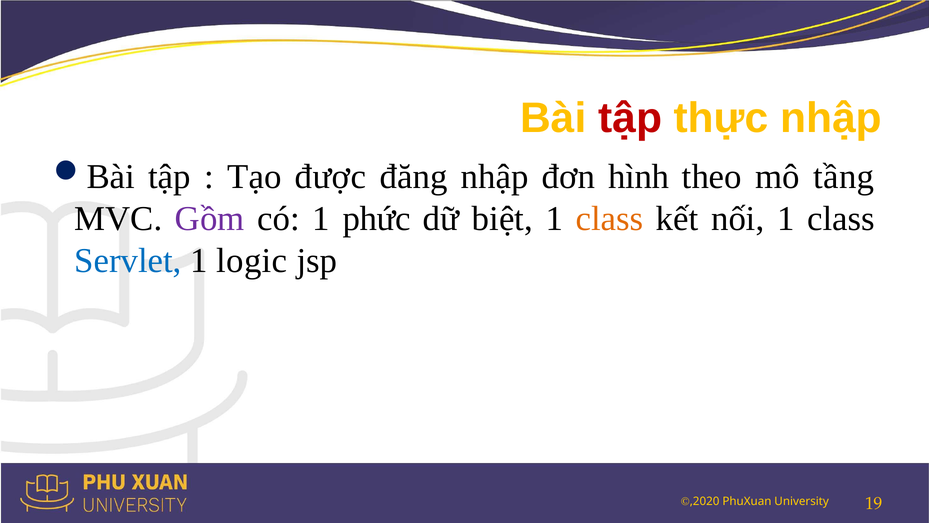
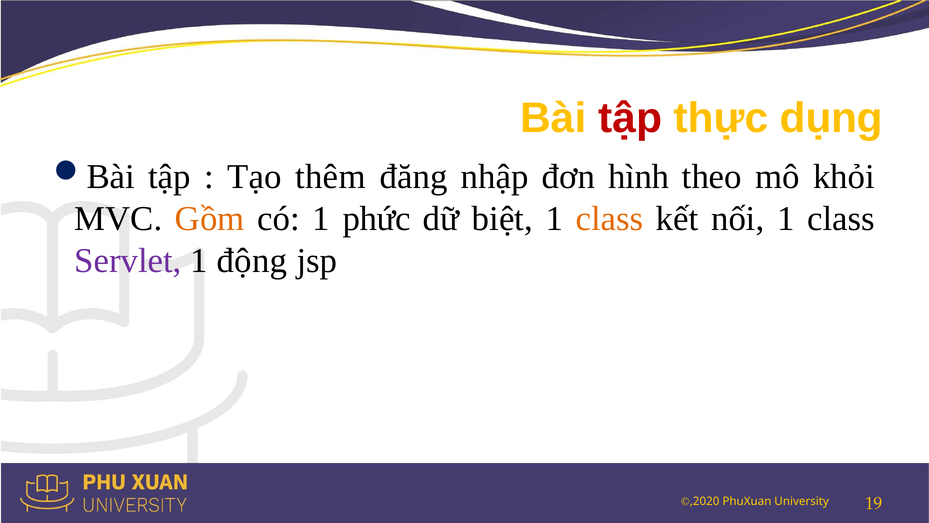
thực nhập: nhập -> dụng (831, 118)
được: được -> thêm (330, 177)
tầng: tầng -> khỏi (844, 177)
Gồm colour: purple -> orange (210, 219)
Servlet colour: blue -> purple (128, 260)
logic: logic -> động (252, 260)
